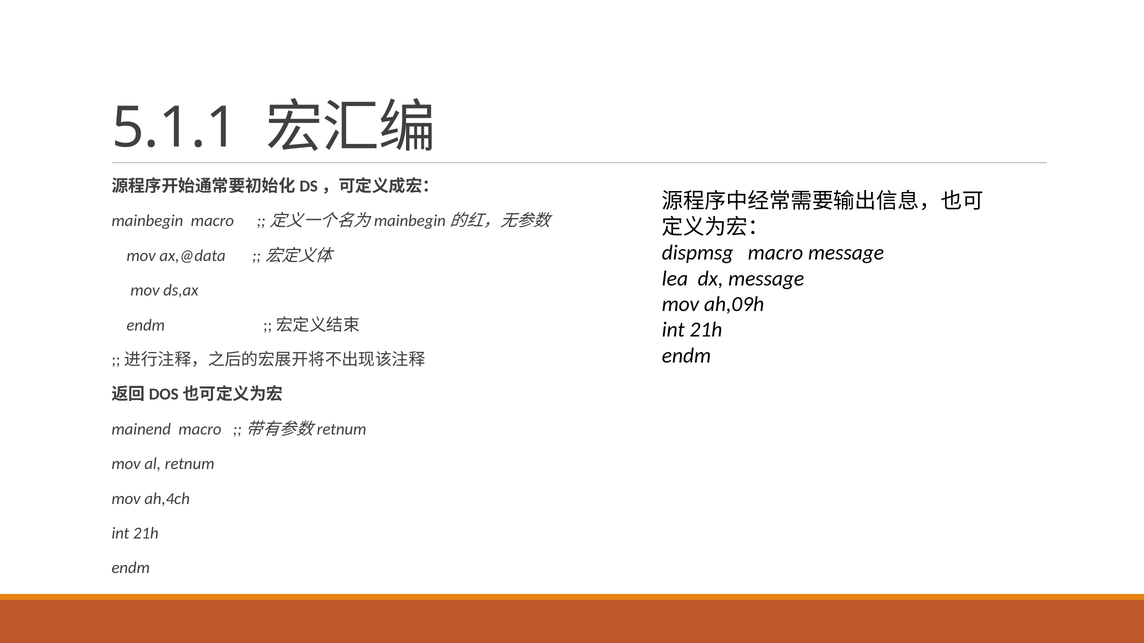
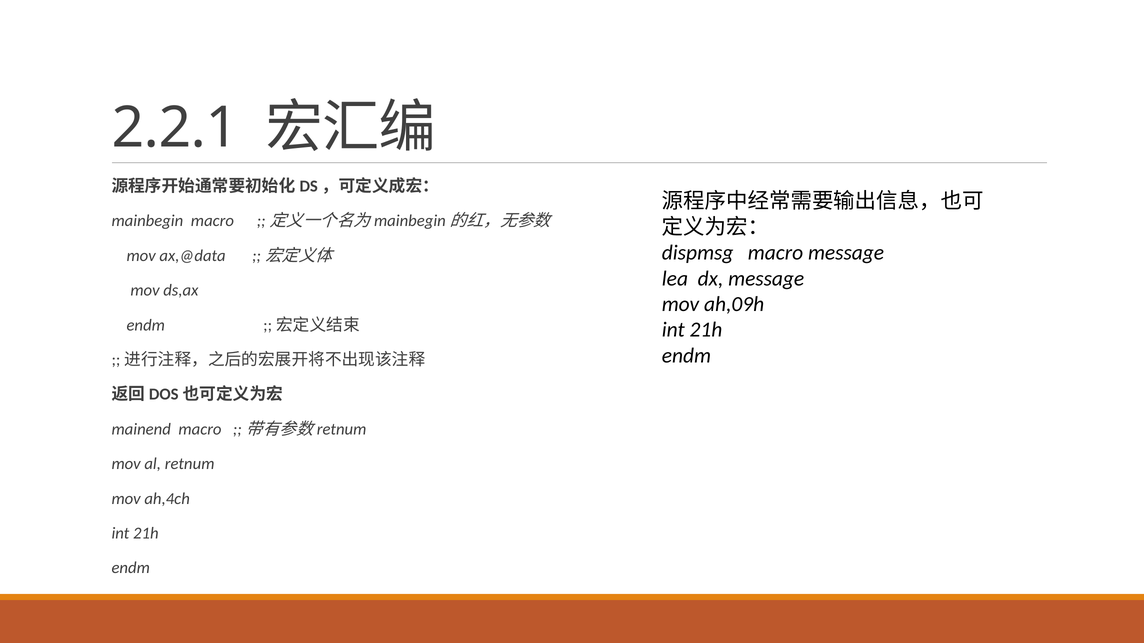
5.1.1: 5.1.1 -> 2.2.1 (175, 128)
